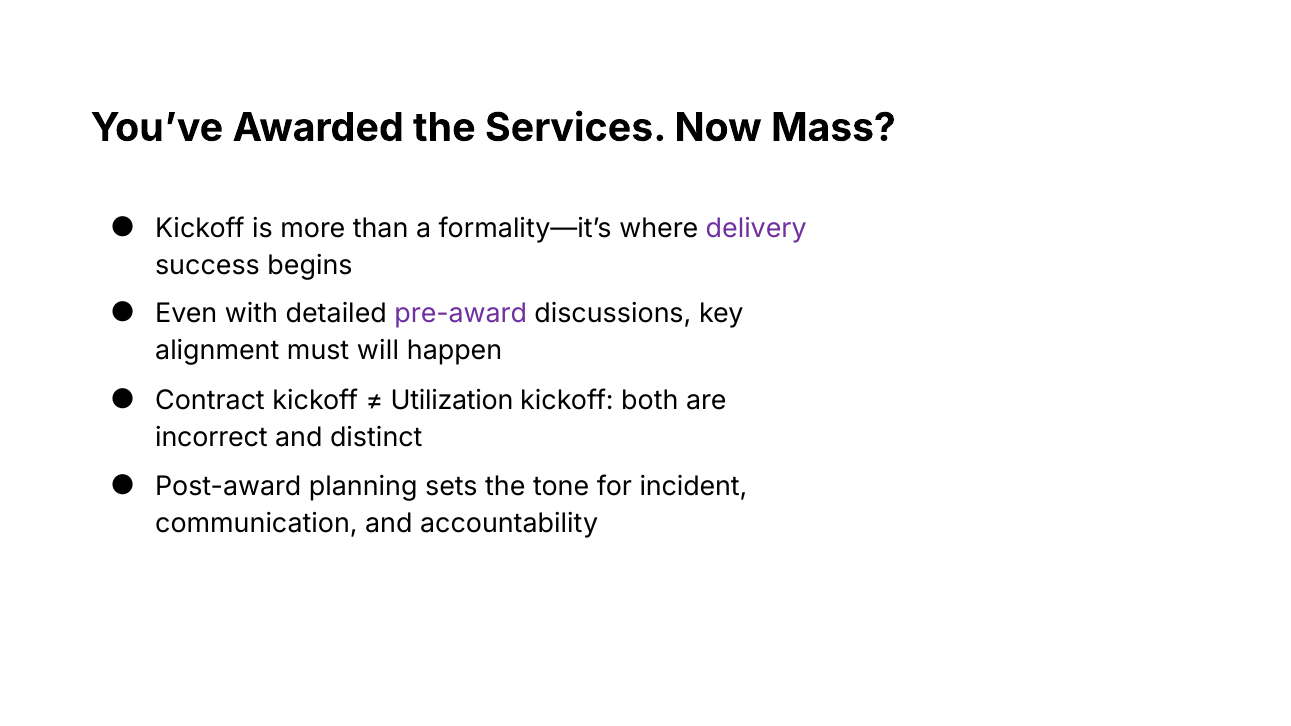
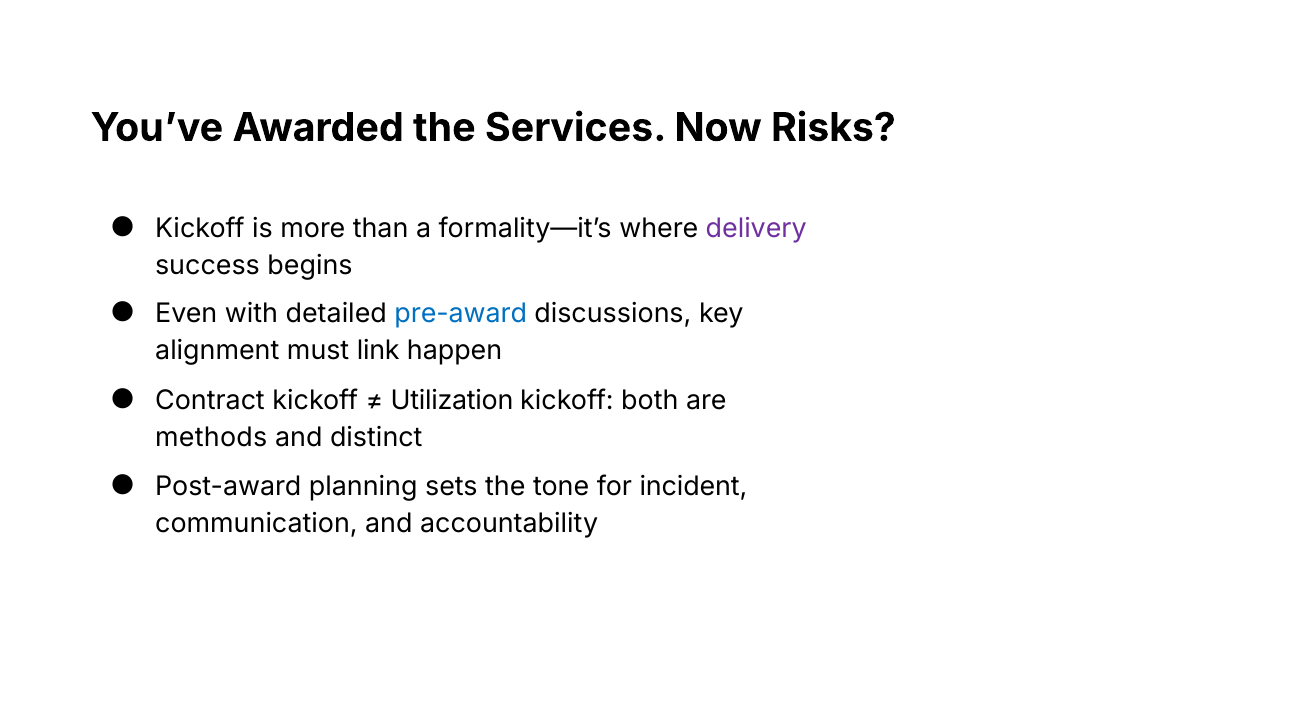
Mass: Mass -> Risks (833, 128)
pre-award colour: purple -> blue (461, 314)
will: will -> link (378, 351)
incorrect: incorrect -> methods (211, 438)
